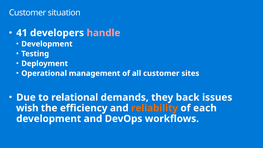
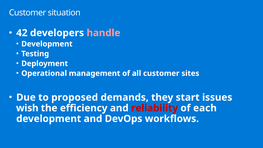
41: 41 -> 42 (22, 33)
relational: relational -> proposed (75, 97)
back: back -> start (188, 97)
reliability colour: orange -> red (155, 108)
